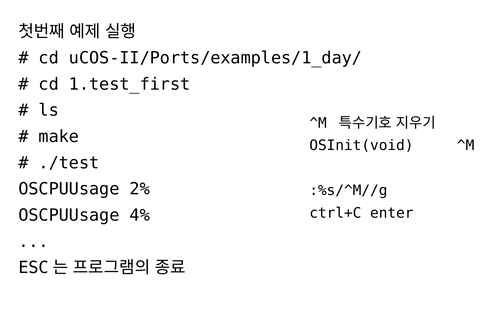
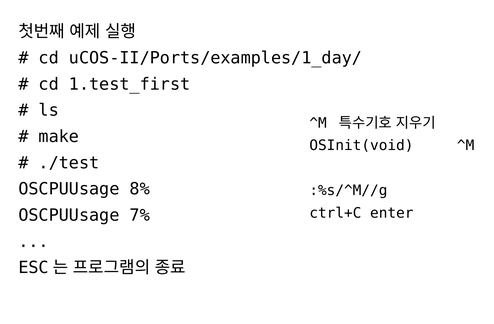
2%: 2% -> 8% (140, 189)
4%: 4% -> 7% (140, 216)
